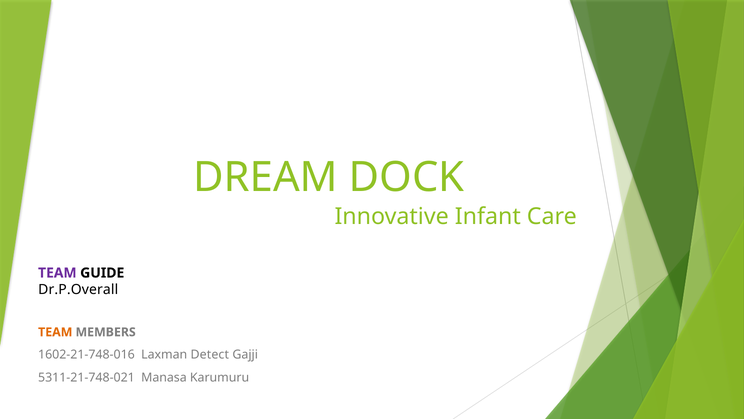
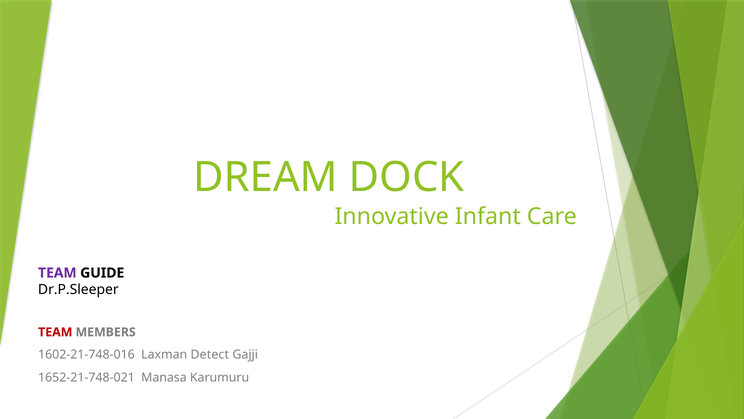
Dr.P.Overall: Dr.P.Overall -> Dr.P.Sleeper (78, 289)
TEAM colour: orange -> red (55, 332)
5311-21-748-021: 5311-21-748-021 -> 1652-21-748-021 (86, 377)
